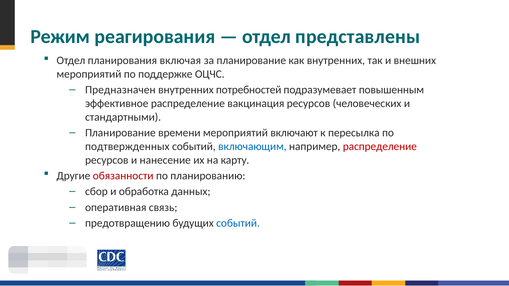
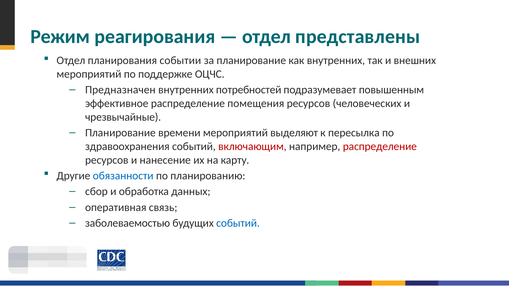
включая: включая -> событии (180, 61)
вакцинация: вакцинация -> помещения (256, 104)
стандартными: стандартными -> чрезвычайные (123, 117)
включают: включают -> выделяют (294, 133)
подтвержденных: подтвержденных -> здравоохранения (127, 147)
включающим colour: blue -> red (252, 147)
обязанности colour: red -> blue (123, 176)
предотвращению: предотвращению -> заболеваемостью (128, 223)
